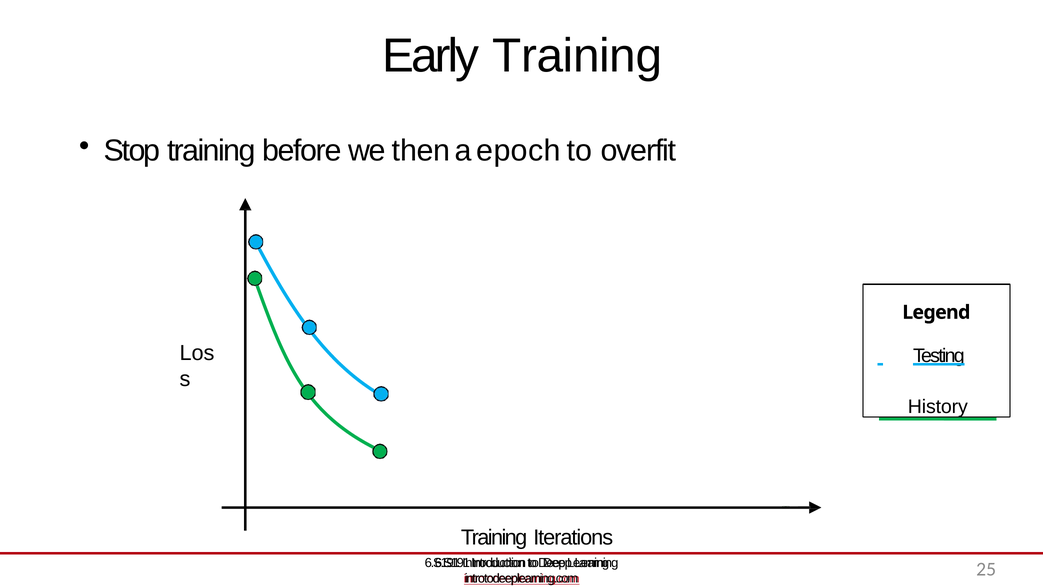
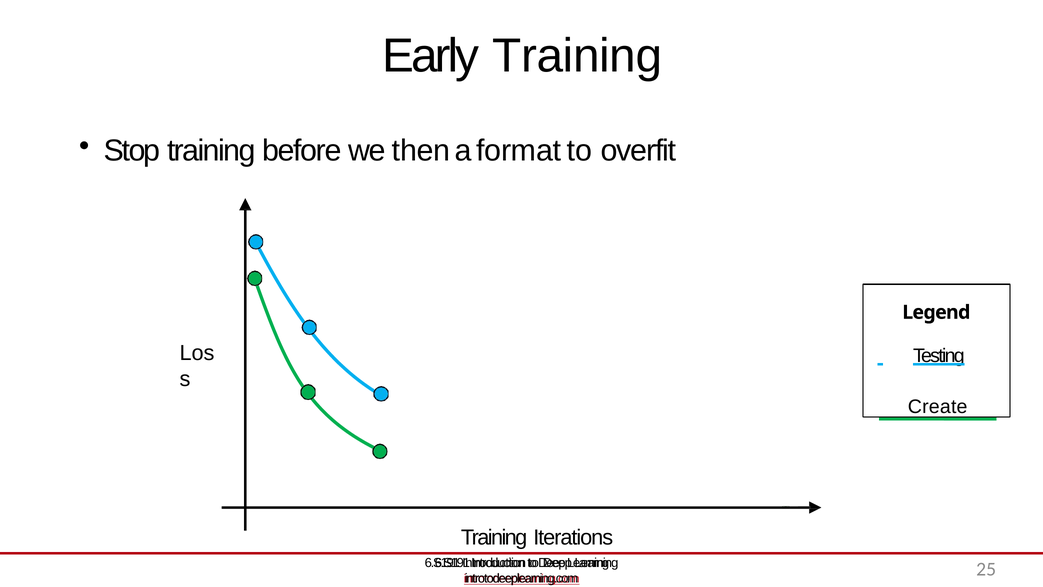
epoch: epoch -> format (519, 151)
History: History -> Create (938, 407)
